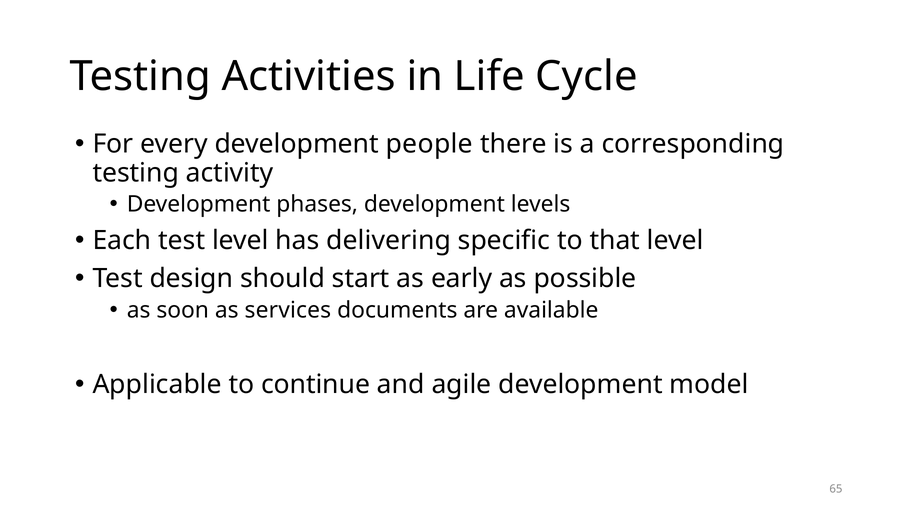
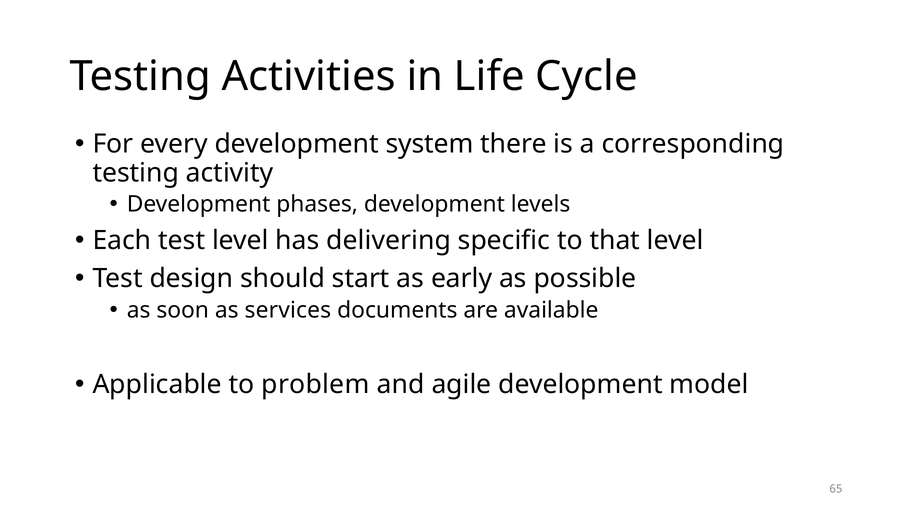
people: people -> system (430, 144)
continue: continue -> problem (315, 384)
